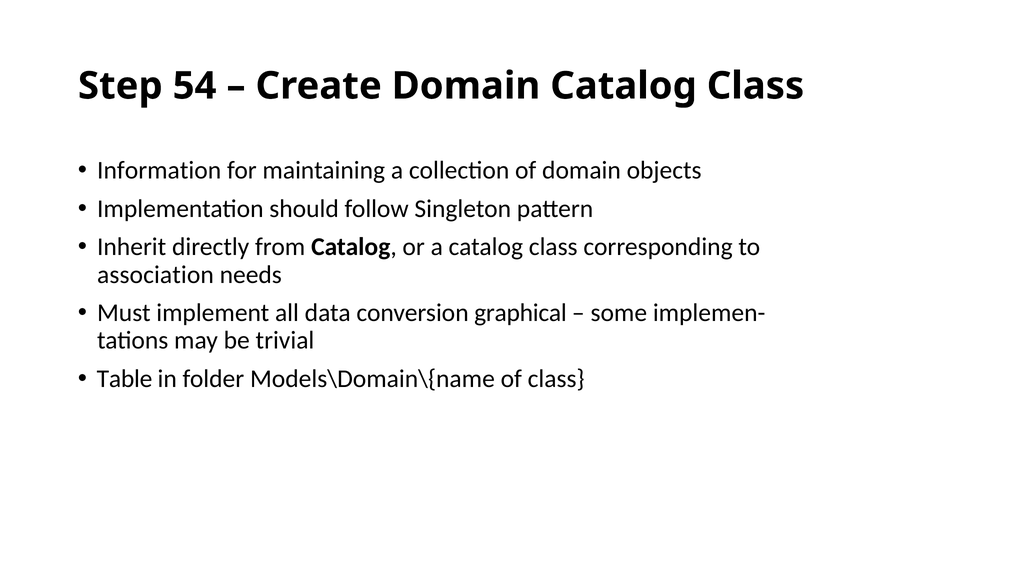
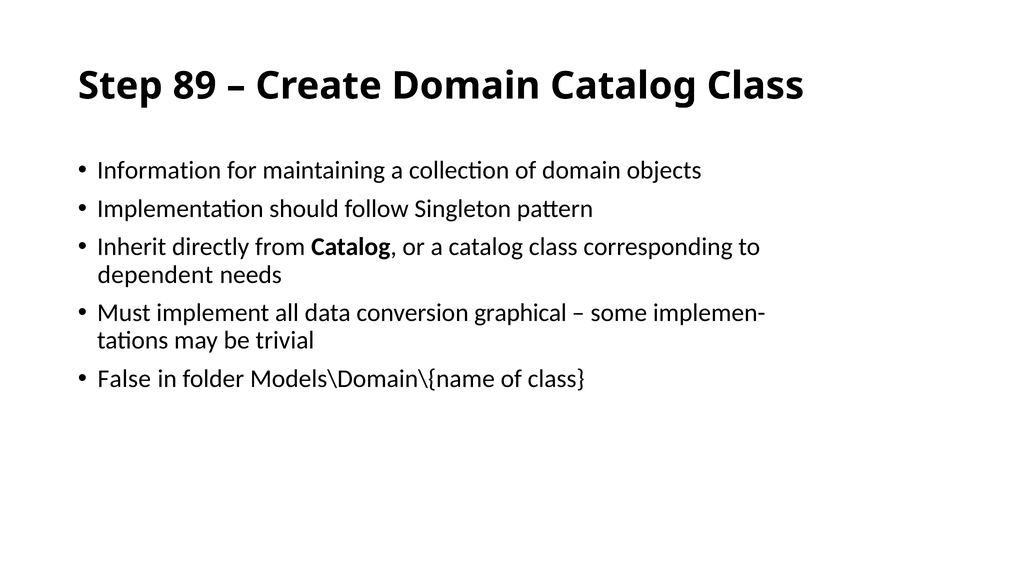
54: 54 -> 89 (195, 86)
association: association -> dependent (155, 275)
Table: Table -> False (124, 379)
